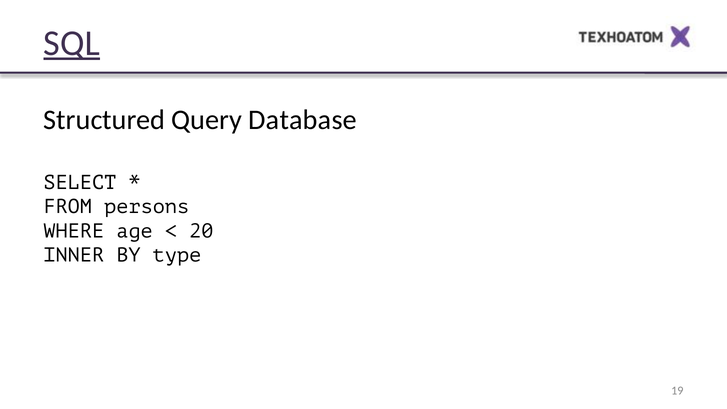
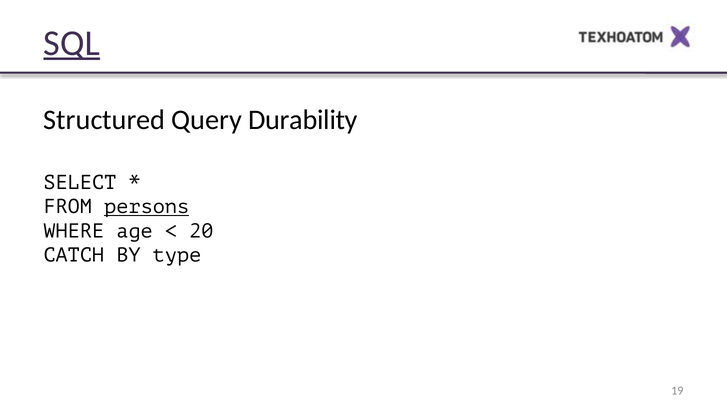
Database: Database -> Durability (303, 120)
persons underline: none -> present (147, 207)
INNER: INNER -> CATCH (74, 255)
